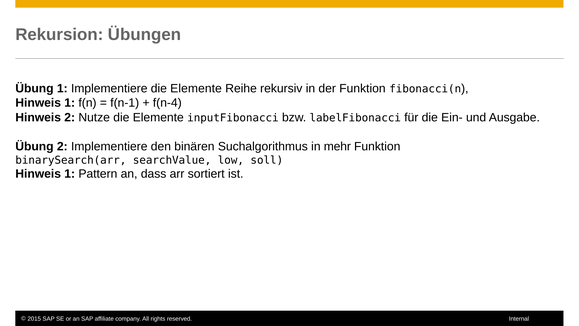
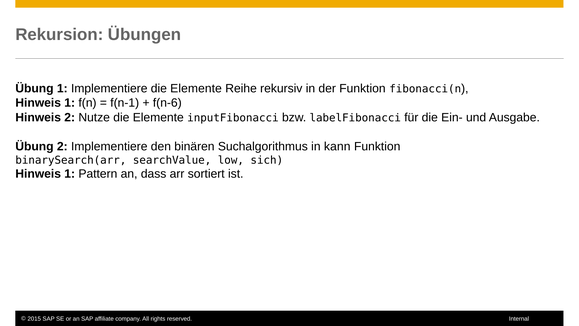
f(n-4: f(n-4 -> f(n-6 (167, 103)
mehr: mehr -> kann (337, 146)
soll: soll -> sich (267, 160)
